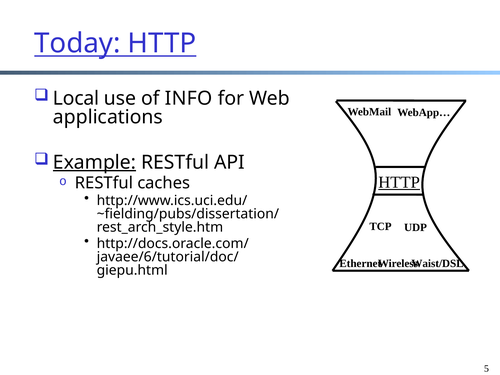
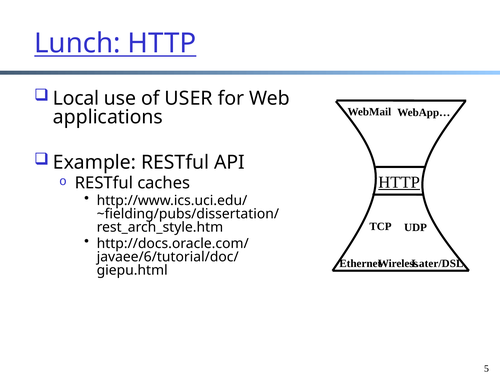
Today: Today -> Lunch (77, 43)
INFO: INFO -> USER (189, 99)
Example underline: present -> none (95, 162)
Waist/DSL: Waist/DSL -> Later/DSL (437, 263)
